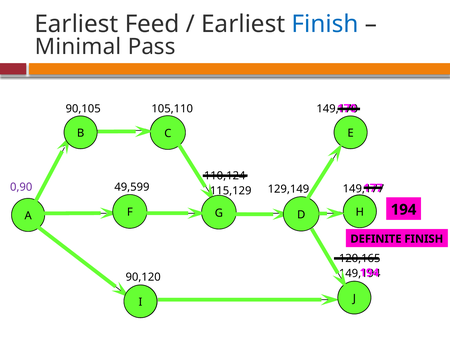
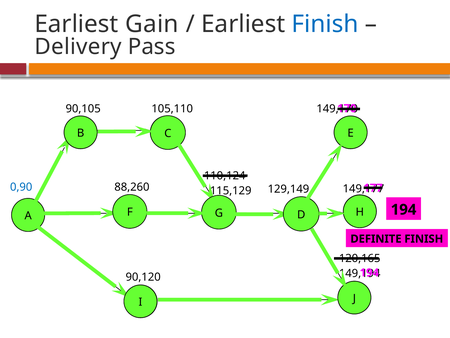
Feed: Feed -> Gain (152, 24)
Minimal: Minimal -> Delivery (78, 47)
0,90 colour: purple -> blue (21, 187)
49,599: 49,599 -> 88,260 (132, 187)
